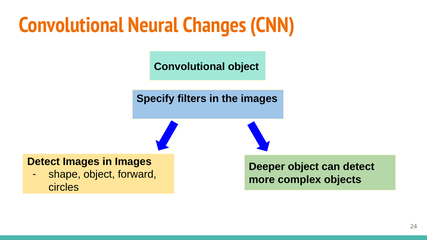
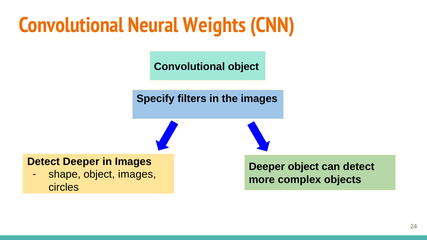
Changes: Changes -> Weights (214, 25)
Detect Images: Images -> Deeper (81, 162)
object forward: forward -> images (137, 175)
